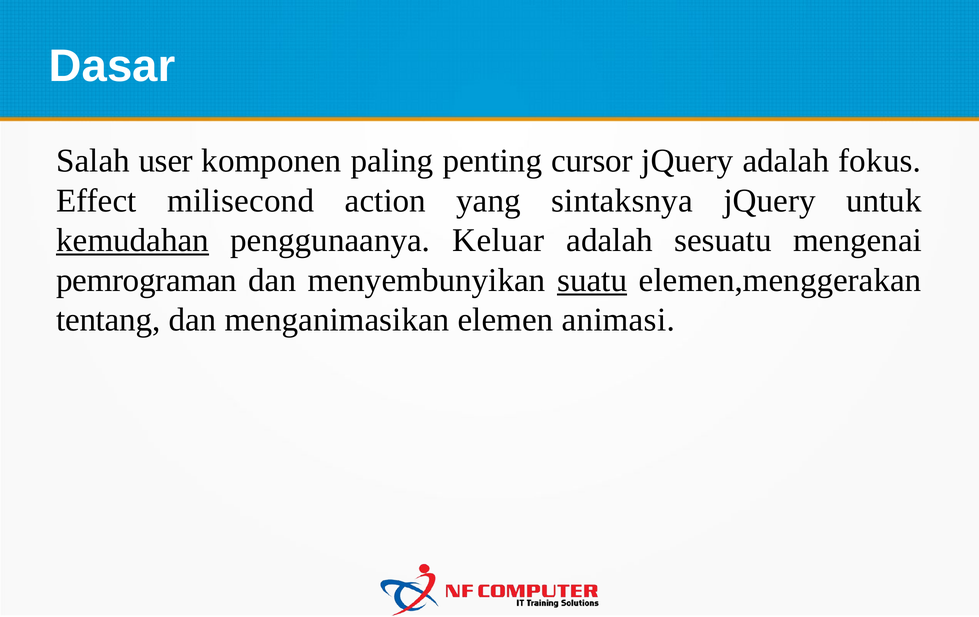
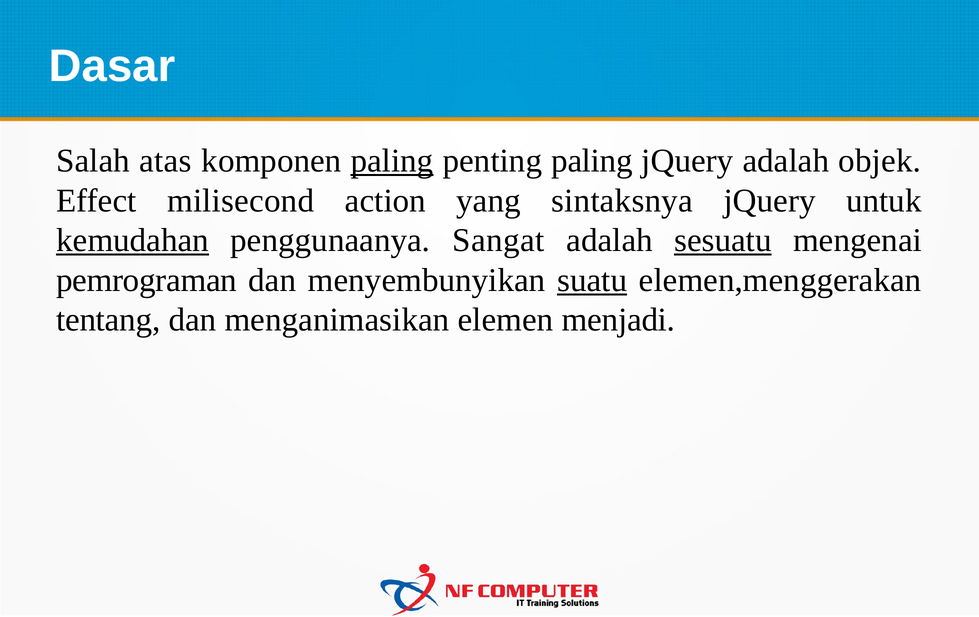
user: user -> atas (165, 161)
paling underline: none -> present (392, 161)
penting cursor: cursor -> paling (592, 161)
fokus: fokus -> objek (880, 161)
Keluar: Keluar -> Sangat (498, 240)
sesuatu underline: none -> present (723, 240)
animasi: animasi -> menjadi (619, 320)
